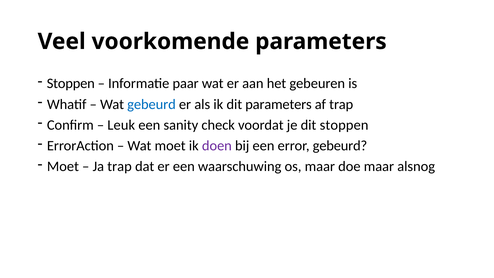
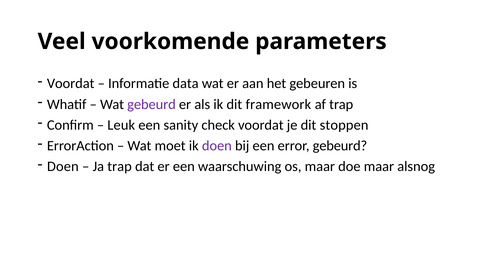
Stoppen: Stoppen -> Voordat (71, 84)
paar: paar -> data (186, 84)
gebeurd colour: blue -> purple (151, 104)
dit parameters: parameters -> framework (278, 104)
Moet: Moet -> Doen (63, 166)
